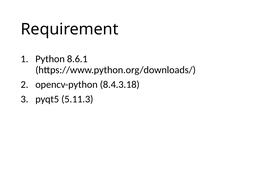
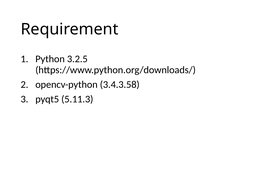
8.6.1: 8.6.1 -> 3.2.5 (77, 59)
8.4.3.18: 8.4.3.18 -> 3.4.3.58 (120, 85)
